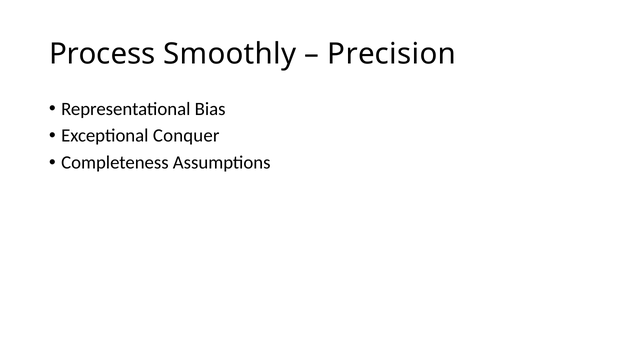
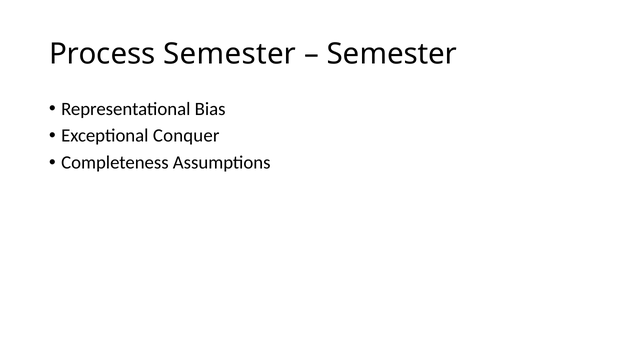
Process Smoothly: Smoothly -> Semester (230, 54)
Precision: Precision -> Semester (392, 54)
